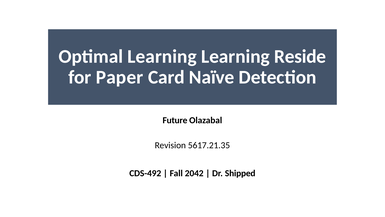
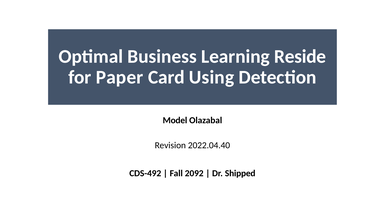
Optimal Learning: Learning -> Business (162, 56)
Naïve: Naïve -> Using (212, 77)
Future: Future -> Model (175, 120)
5617.21.35: 5617.21.35 -> 2022.04.40 (209, 145)
2042: 2042 -> 2092 (194, 173)
